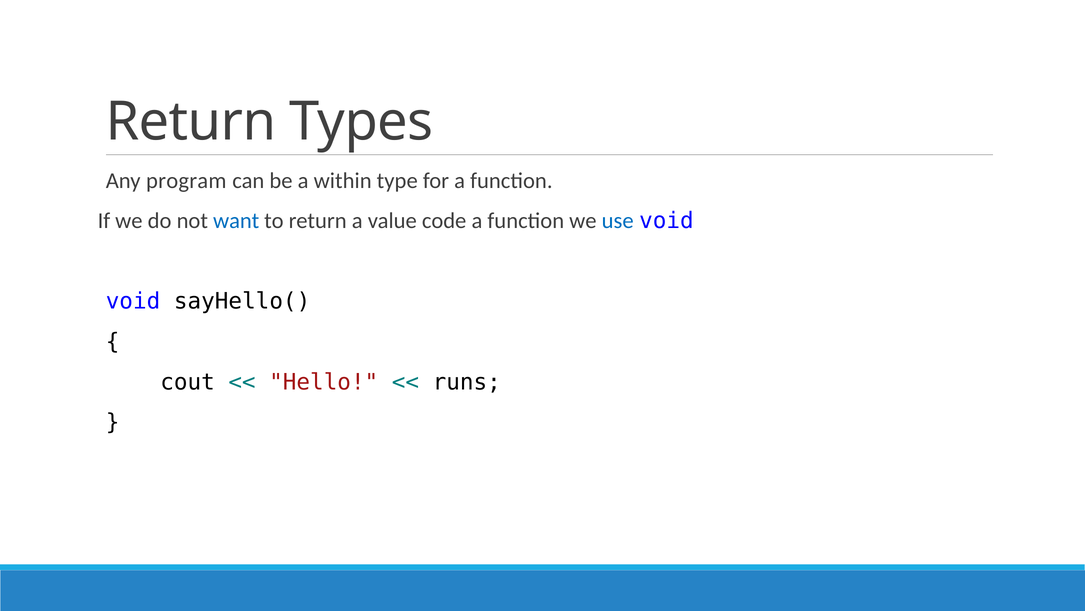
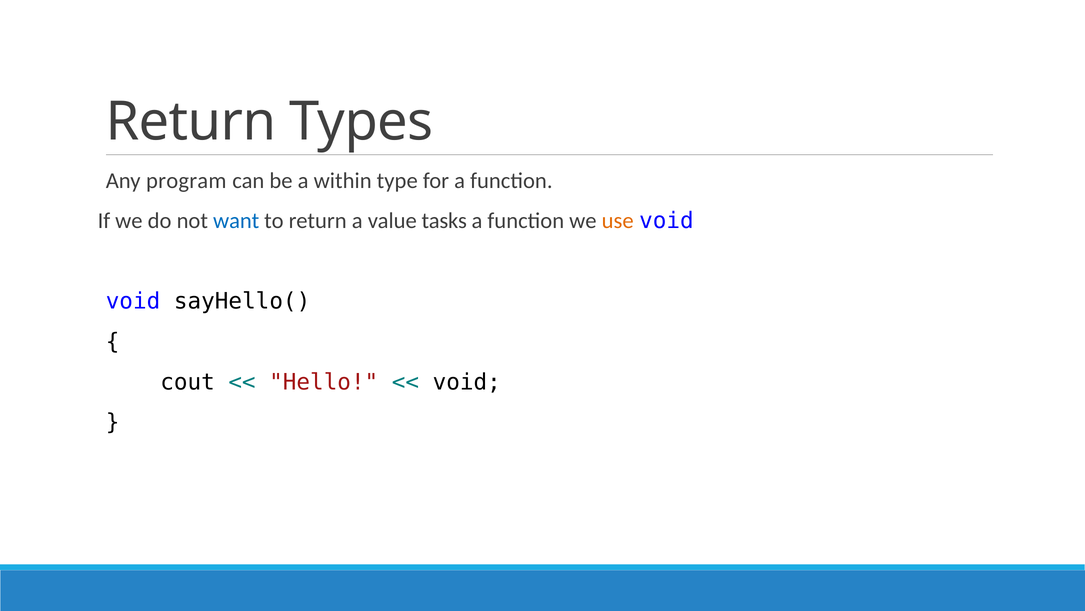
code: code -> tasks (444, 221)
use colour: blue -> orange (618, 221)
runs: runs -> void (467, 382)
